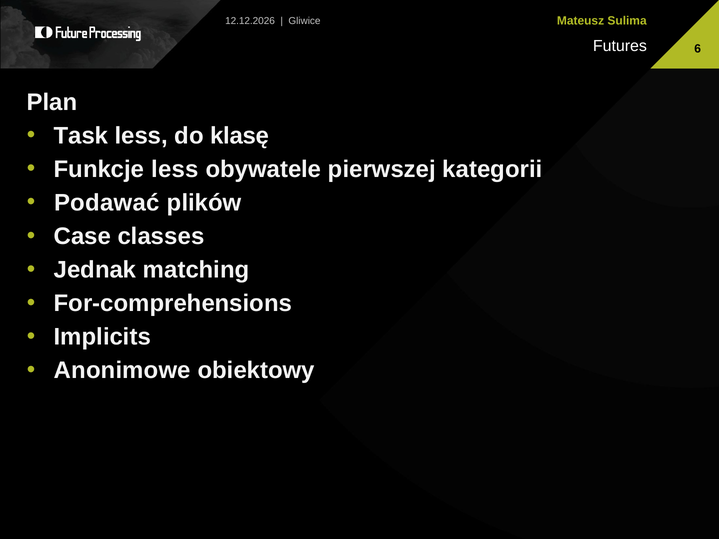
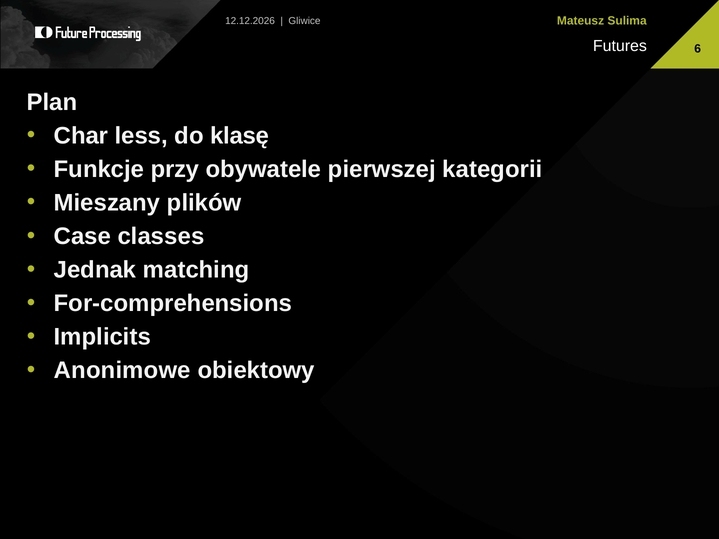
Task: Task -> Char (81, 136)
Funkcje less: less -> przy (175, 169)
Podawać: Podawać -> Mieszany (107, 203)
